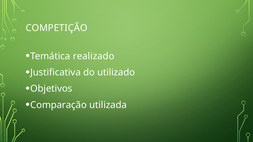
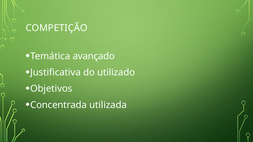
realizado: realizado -> avançado (94, 56)
Comparação: Comparação -> Concentrada (59, 105)
